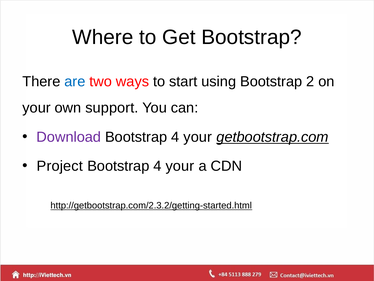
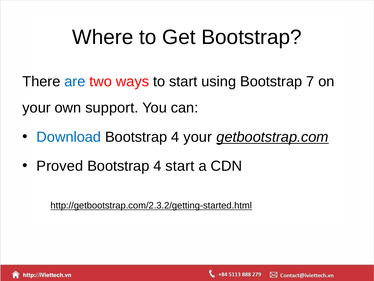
2: 2 -> 7 (310, 81)
Download colour: purple -> blue (69, 137)
Project: Project -> Proved (60, 166)
your: your -> start (180, 166)
